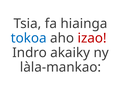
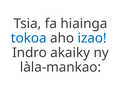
izao colour: red -> blue (92, 38)
